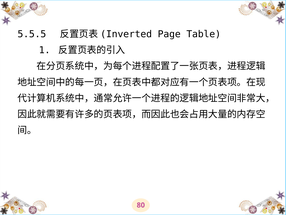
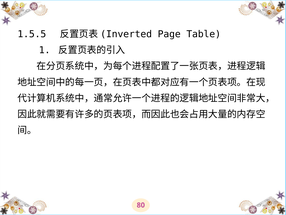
5.5.5: 5.5.5 -> 1.5.5 (32, 34)
